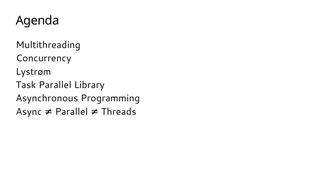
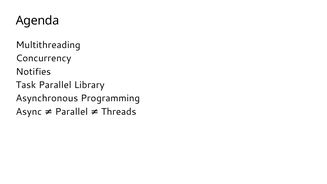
Lystrøm: Lystrøm -> Notifies (33, 72)
